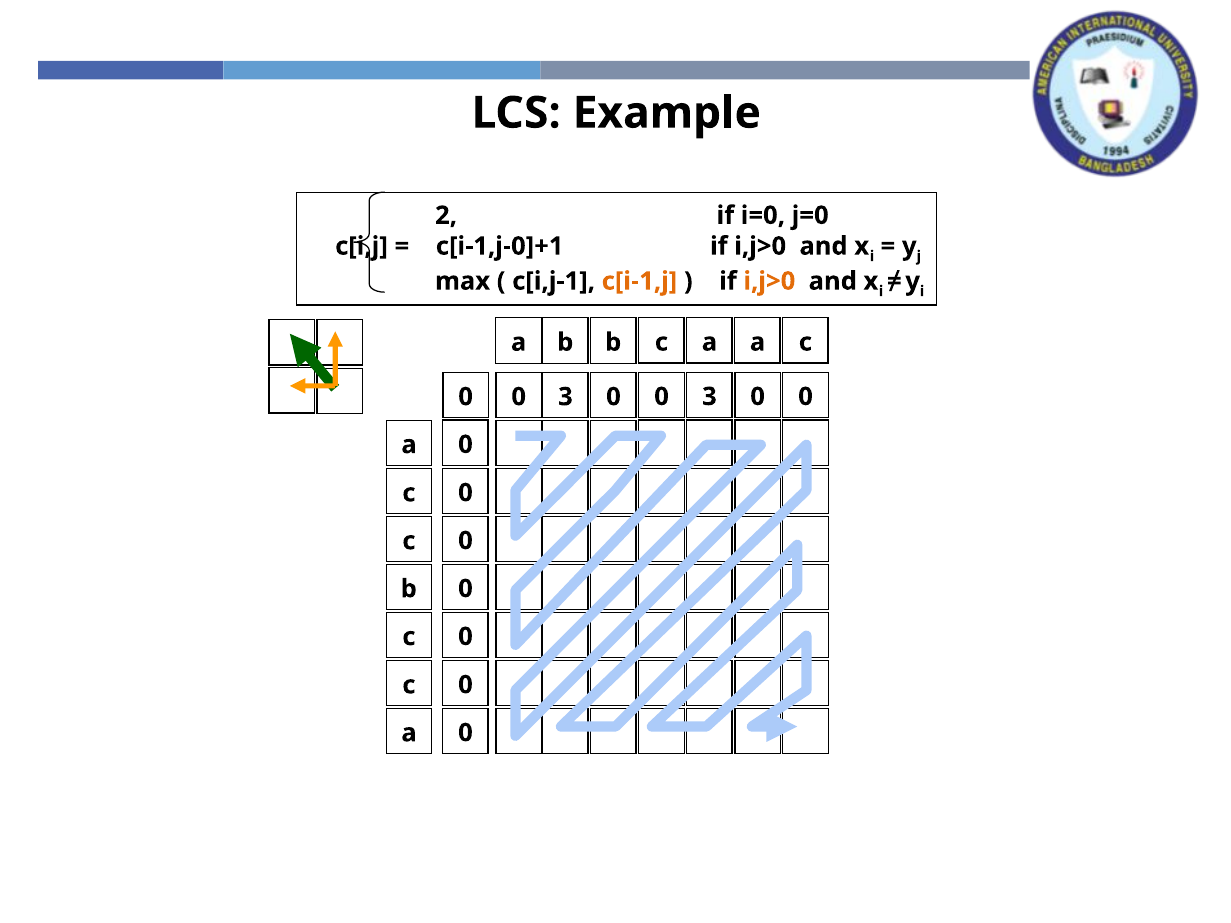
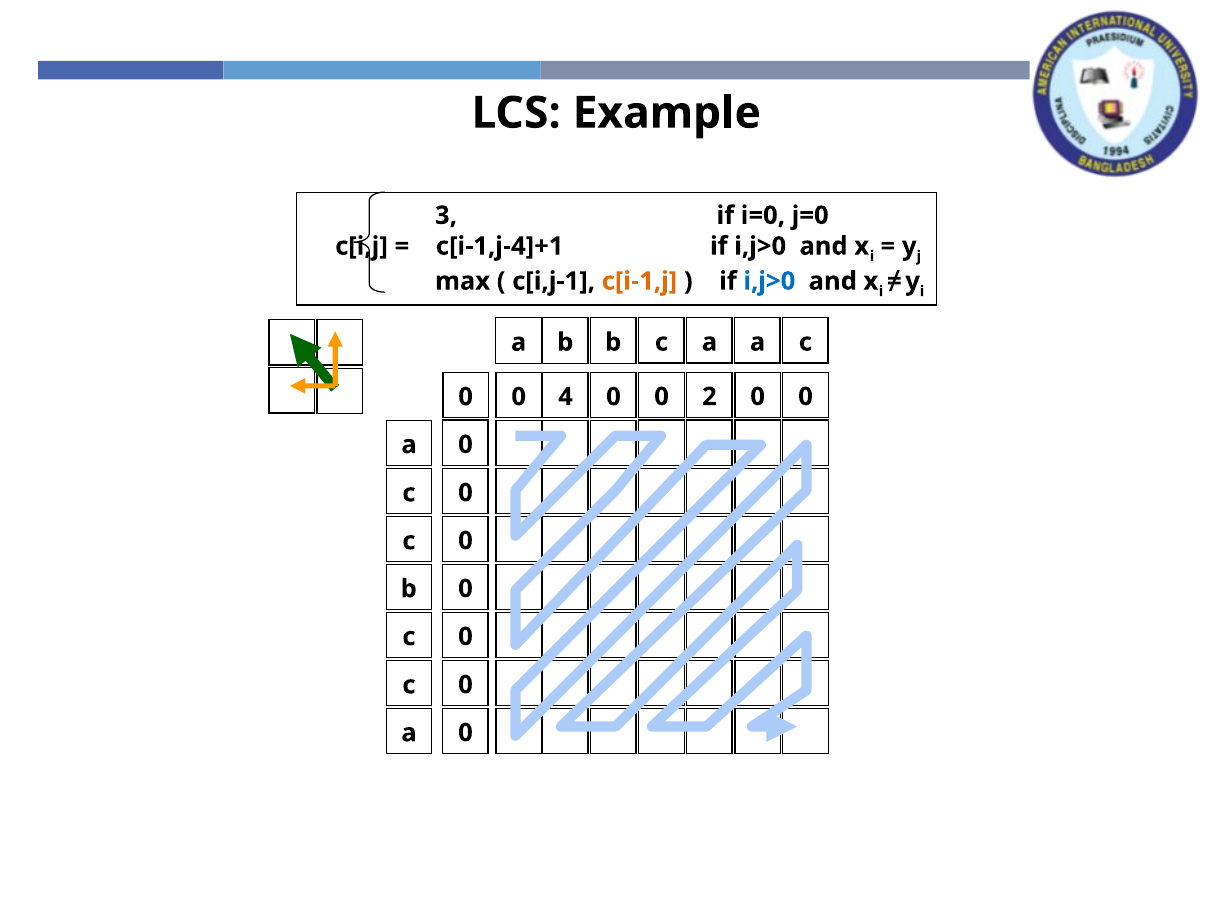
2: 2 -> 3 (446, 215)
c[i-1,j-0]+1: c[i-1,j-0]+1 -> c[i-1,j-4]+1 (500, 246)
i,j>0 colour: orange -> blue (769, 281)
3: 3 -> 4 (565, 397)
3: 3 -> 2 (709, 397)
